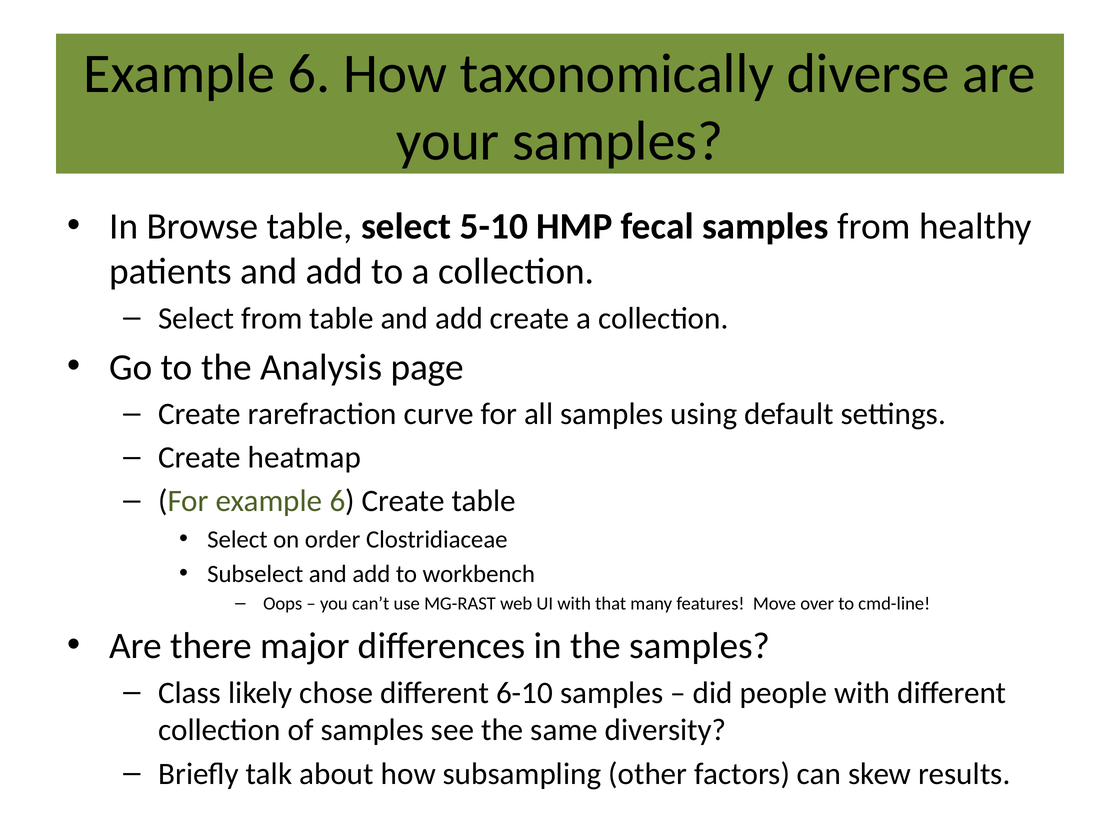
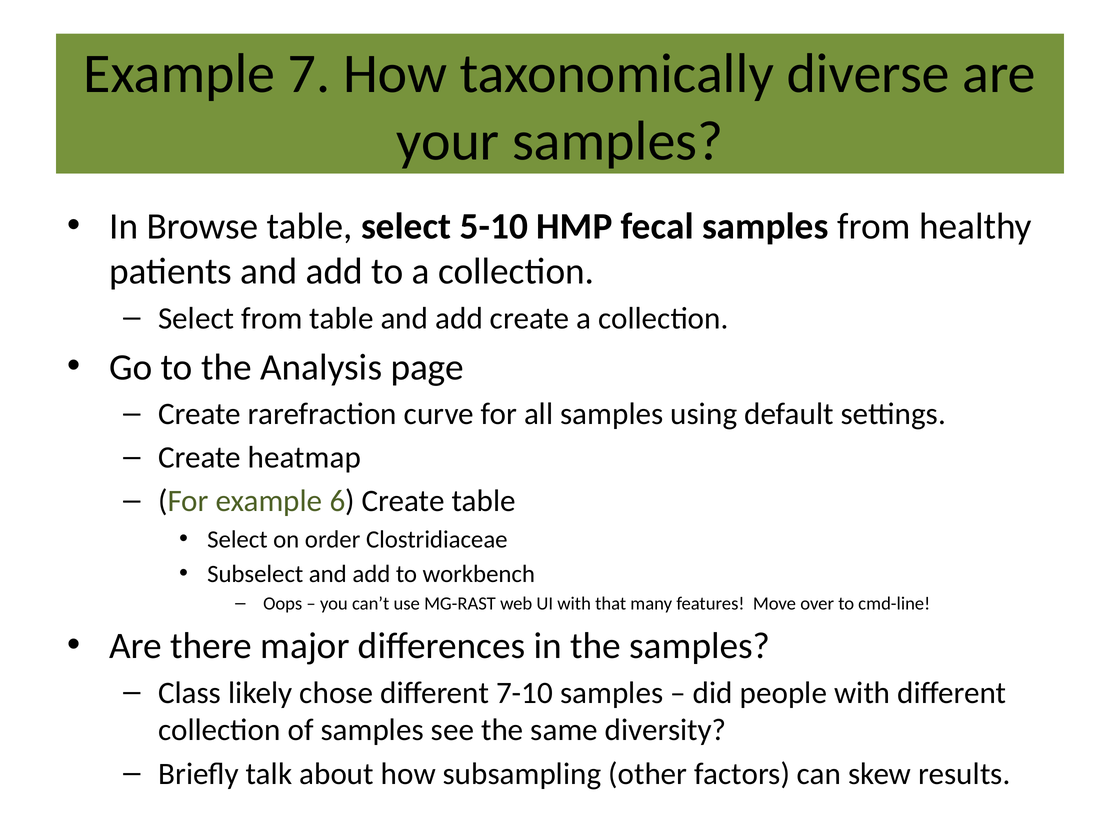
6: 6 -> 7 (309, 74)
6-10: 6-10 -> 7-10 (525, 693)
